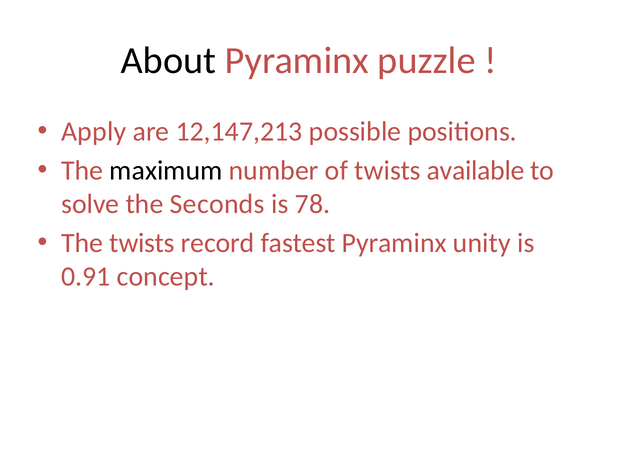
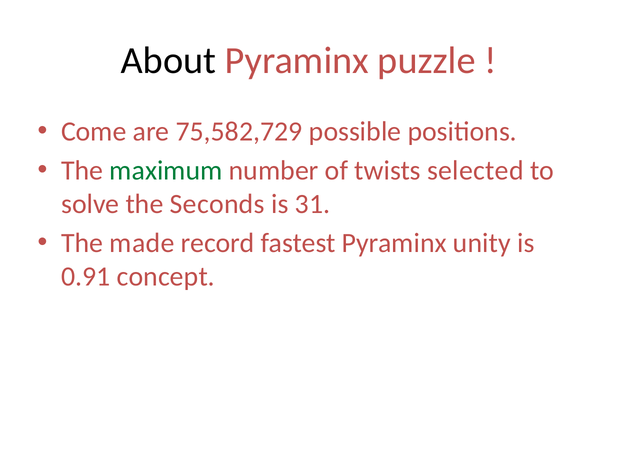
Apply: Apply -> Come (94, 132)
12,147,213: 12,147,213 -> 75,582,729 (239, 132)
maximum colour: black -> green (166, 171)
available: available -> selected (475, 171)
78: 78 -> 31 (313, 204)
The twists: twists -> made (142, 243)
